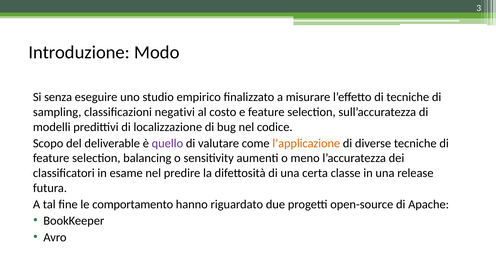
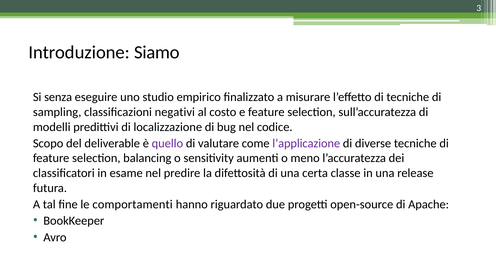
Modo: Modo -> Siamo (157, 52)
l’applicazione colour: orange -> purple (306, 143)
comportamento: comportamento -> comportamenti (133, 204)
